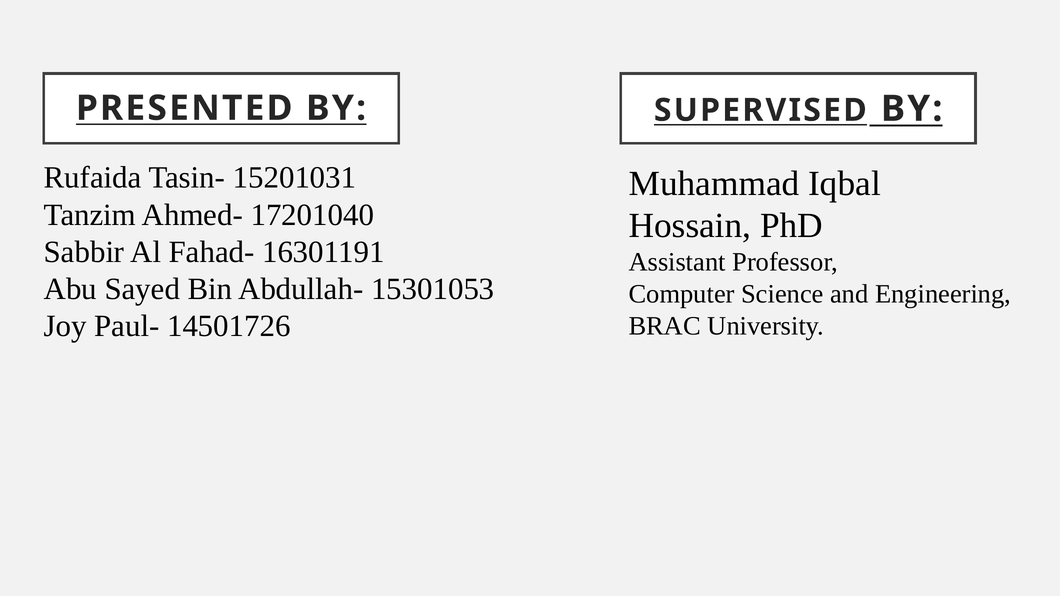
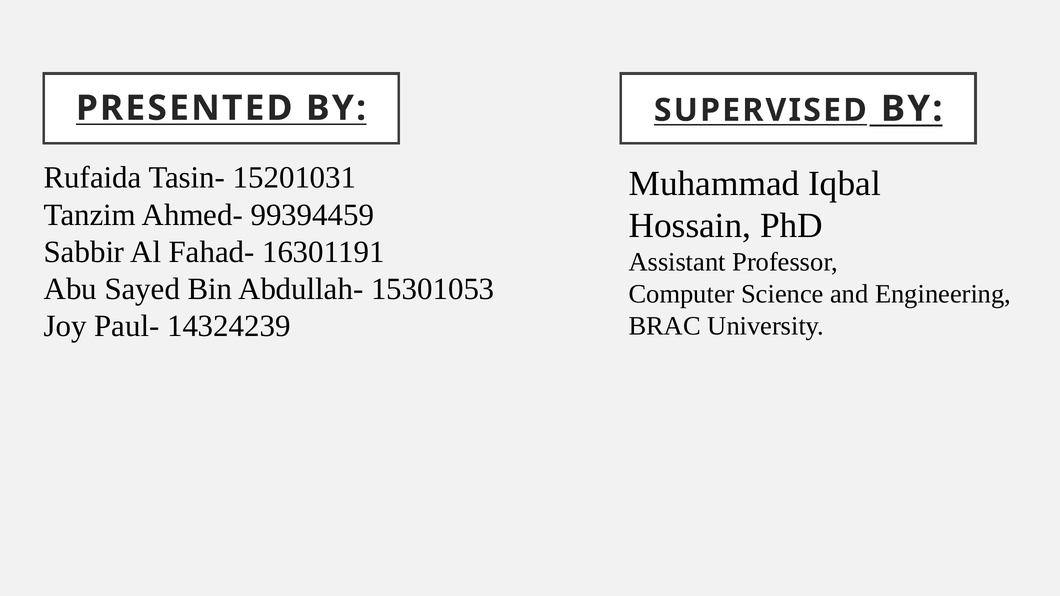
17201040: 17201040 -> 99394459 (312, 215)
14501726: 14501726 -> 14324239 (229, 326)
